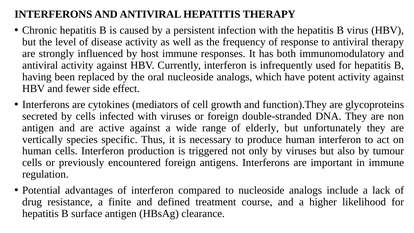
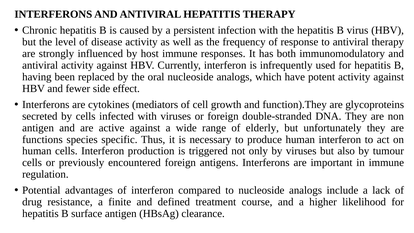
vertically: vertically -> functions (43, 139)
